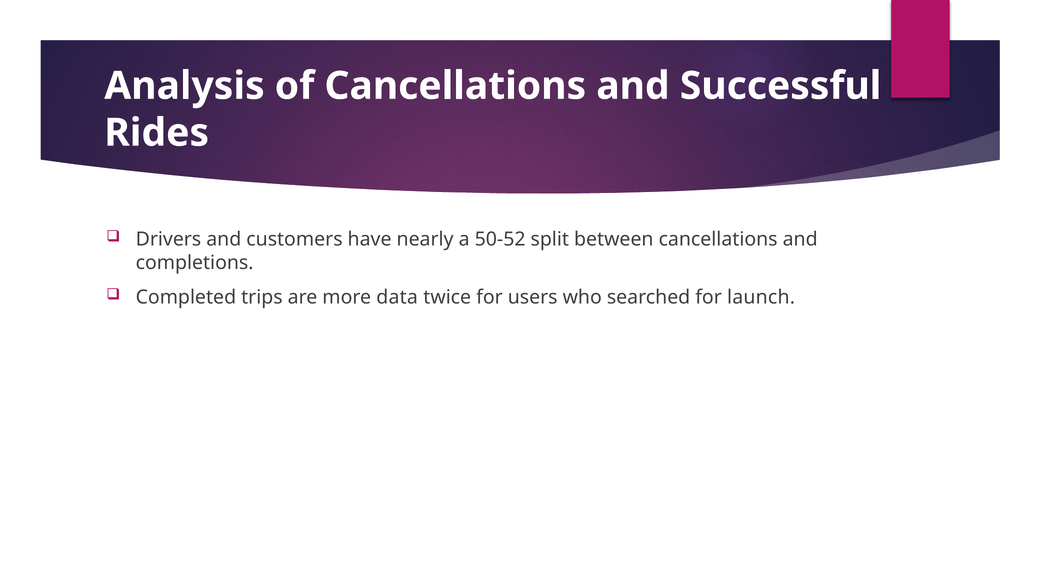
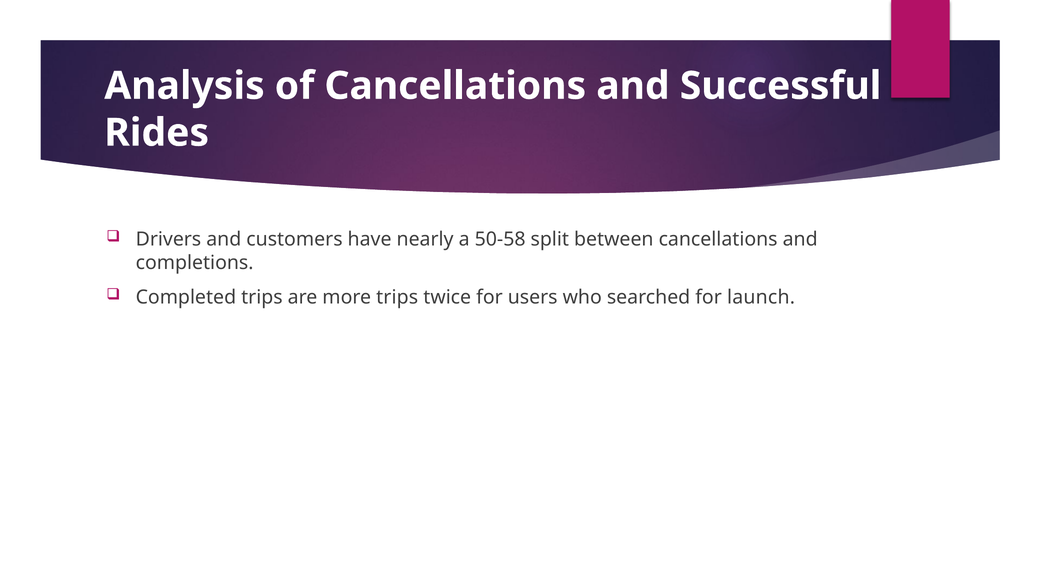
50-52: 50-52 -> 50-58 (500, 239)
more data: data -> trips (397, 297)
